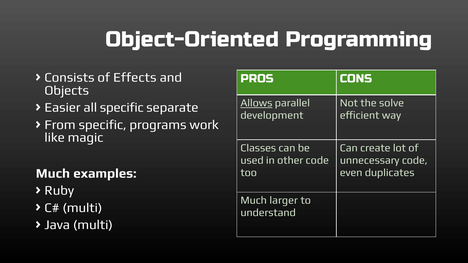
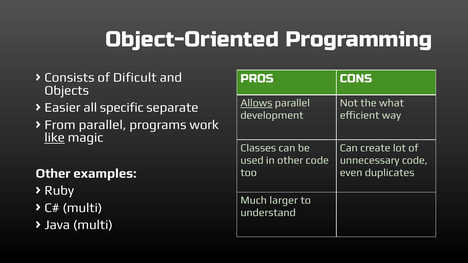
Effects: Effects -> Dificult (135, 78)
solve: solve -> what (392, 103)
From specific: specific -> parallel (102, 125)
like underline: none -> present (55, 138)
Much: Much -> Other (53, 174)
